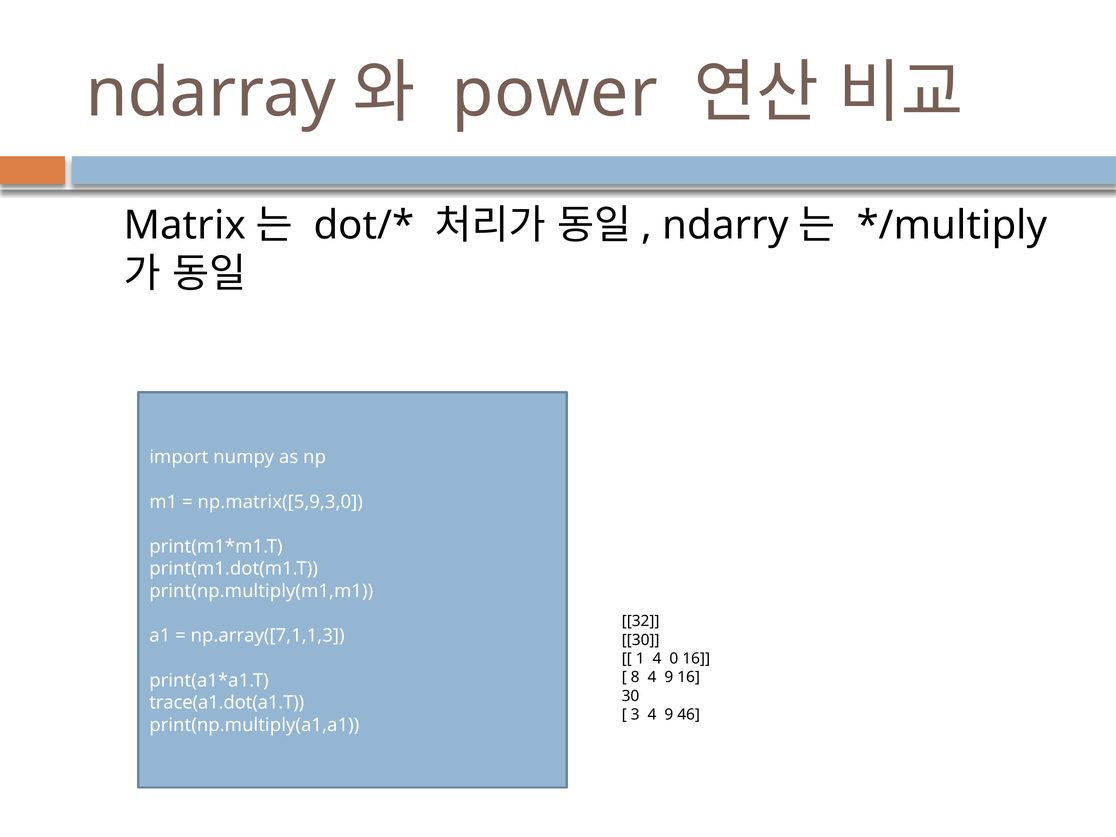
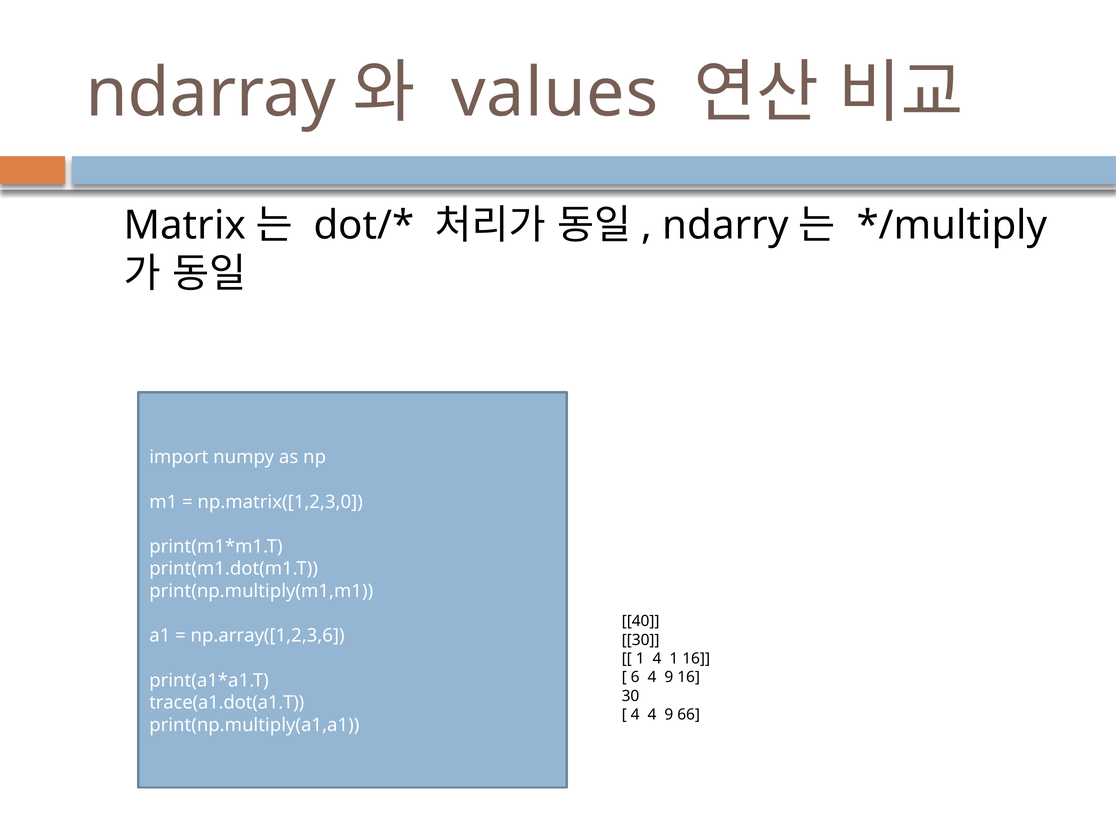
power: power -> values (555, 93)
np.matrix([5,9,3,0: np.matrix([5,9,3,0 -> np.matrix([1,2,3,0 (280, 502)
32: 32 -> 40 (641, 621)
np.array([7,1,1,3: np.array([7,1,1,3 -> np.array([1,2,3,6 (268, 636)
4 0: 0 -> 1 (674, 659)
8: 8 -> 6 (635, 677)
3: 3 -> 4 (635, 715)
46: 46 -> 66 (689, 715)
